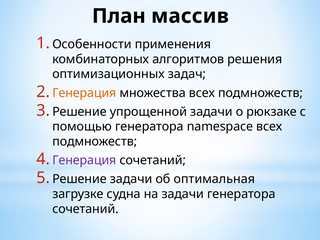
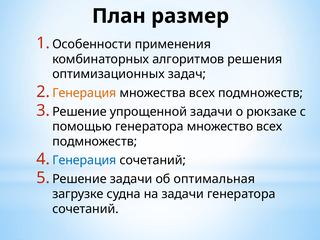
массив: массив -> размер (190, 16)
namespace: namespace -> множество (220, 127)
Генерация colour: purple -> blue (84, 160)
